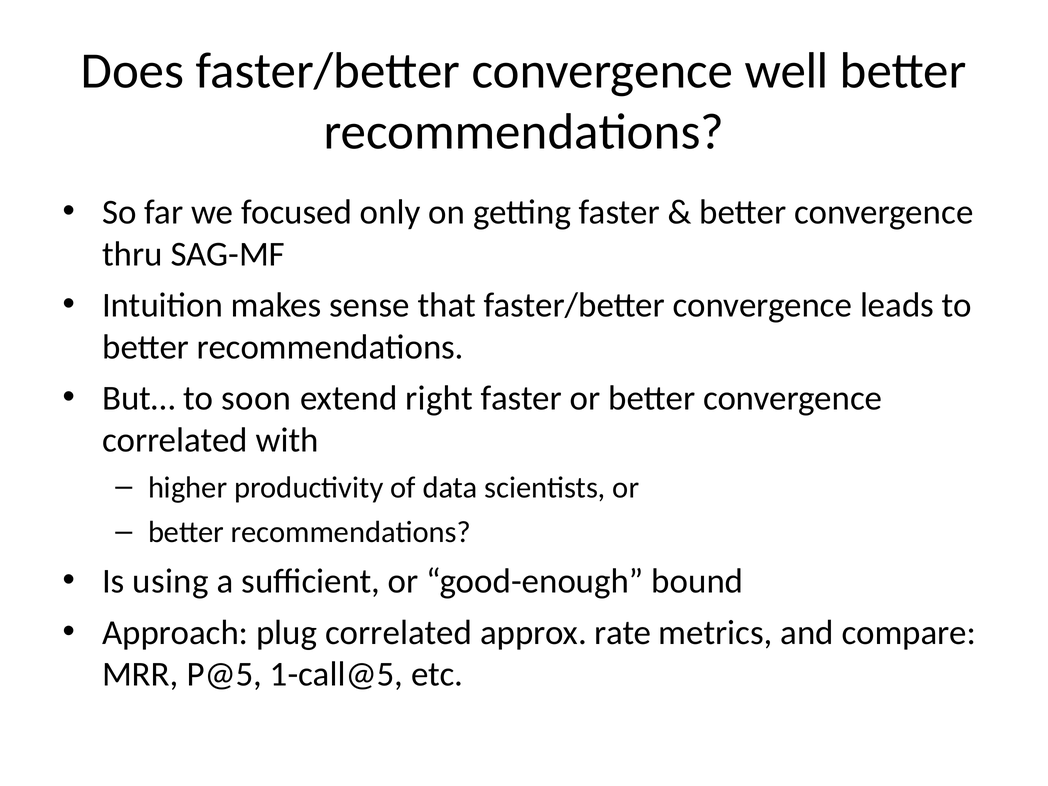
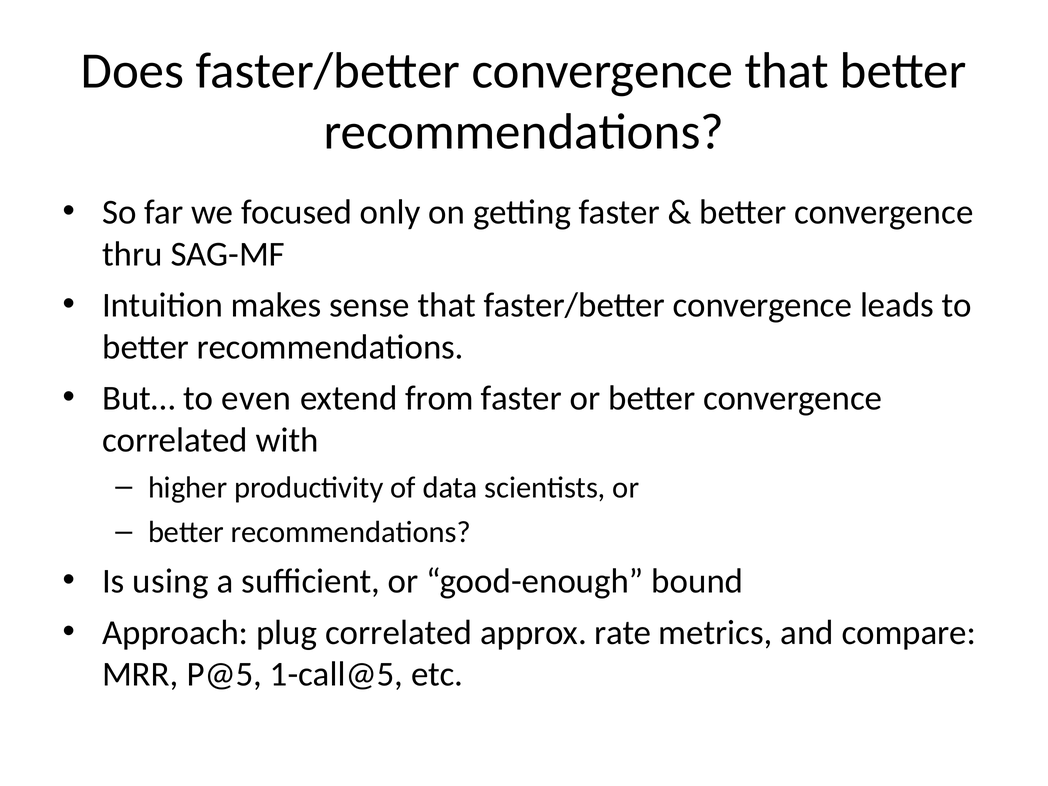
convergence well: well -> that (787, 71)
soon: soon -> even (256, 398)
right: right -> from (439, 398)
